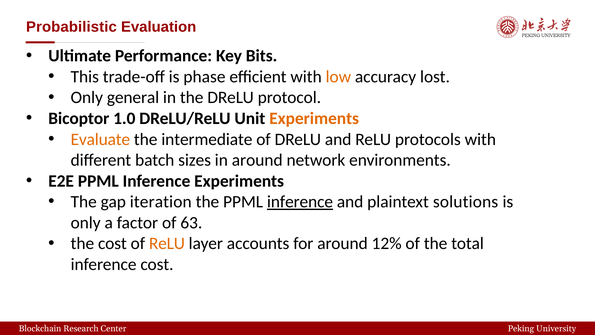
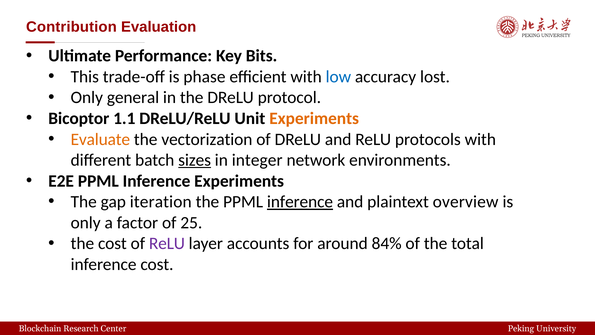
Probabilistic: Probabilistic -> Contribution (71, 27)
low colour: orange -> blue (338, 77)
1.0: 1.0 -> 1.1 (124, 118)
intermediate: intermediate -> vectorization (207, 139)
sizes underline: none -> present (195, 160)
in around: around -> integer (257, 160)
solutions: solutions -> overview (466, 202)
63: 63 -> 25 (191, 223)
ReLU colour: orange -> purple (167, 243)
12%: 12% -> 84% (387, 243)
